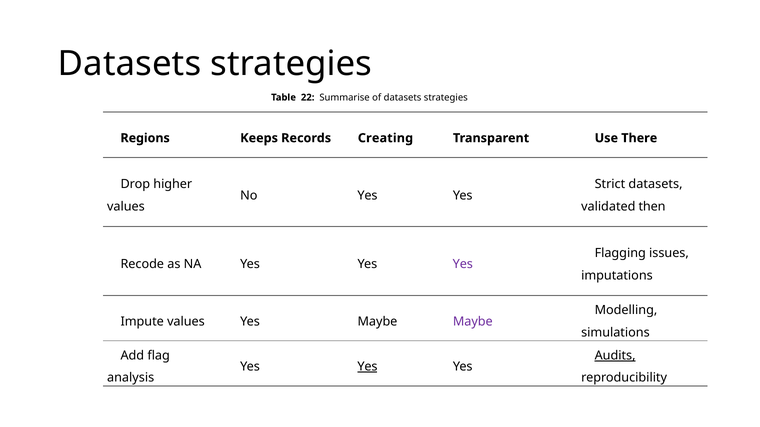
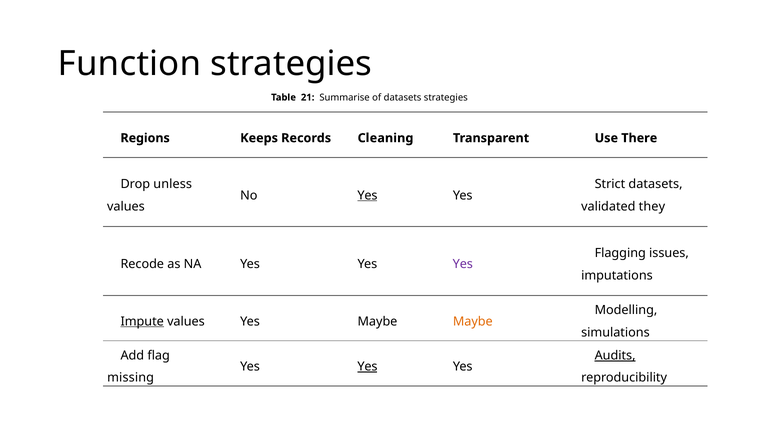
Datasets: Datasets -> Function (130, 64)
22: 22 -> 21 (308, 97)
Creating: Creating -> Cleaning (385, 138)
higher: higher -> unless (173, 184)
Yes underline: none -> present (367, 196)
then: then -> they (652, 207)
Impute underline: none -> present (142, 322)
Maybe colour: purple -> orange (473, 322)
analysis: analysis -> missing (131, 378)
